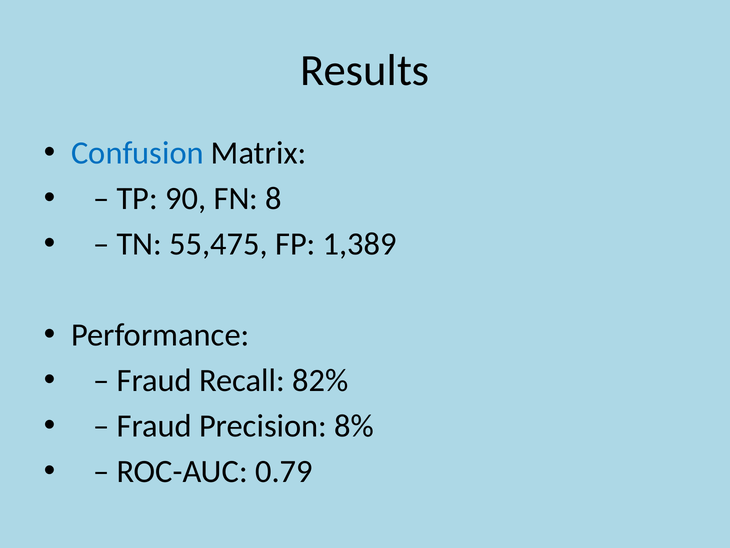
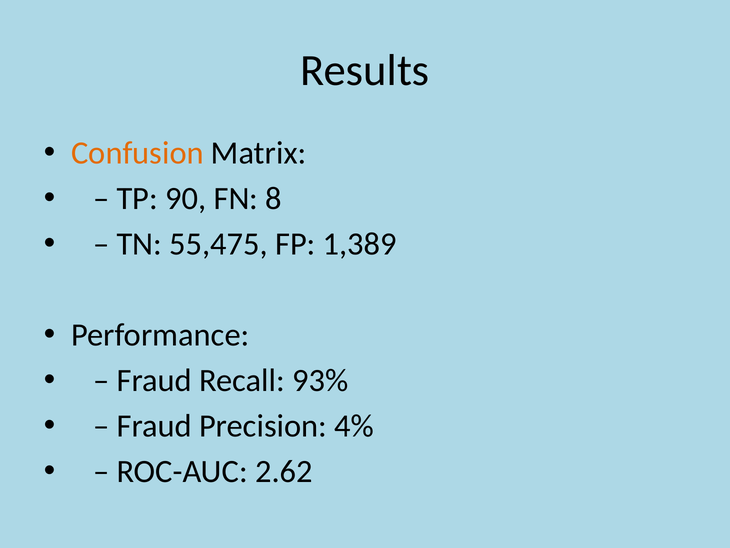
Confusion colour: blue -> orange (137, 153)
82%: 82% -> 93% (320, 380)
8%: 8% -> 4% (354, 426)
0.79: 0.79 -> 2.62 (284, 471)
